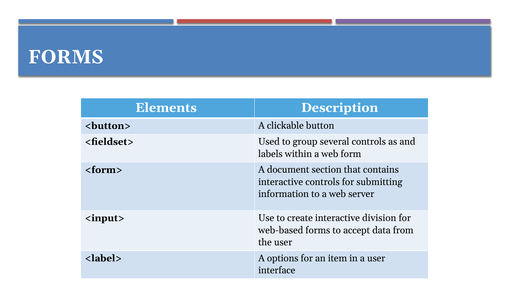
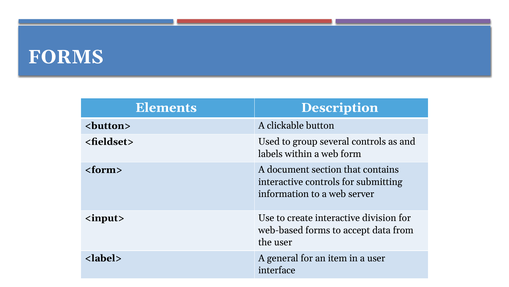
options: options -> general (283, 258)
